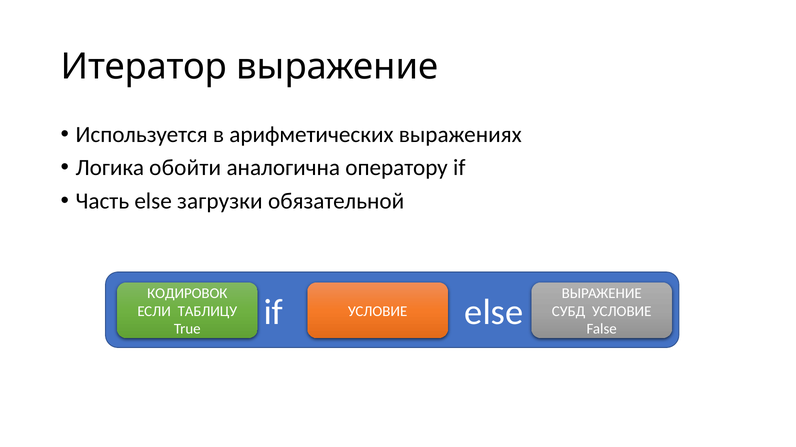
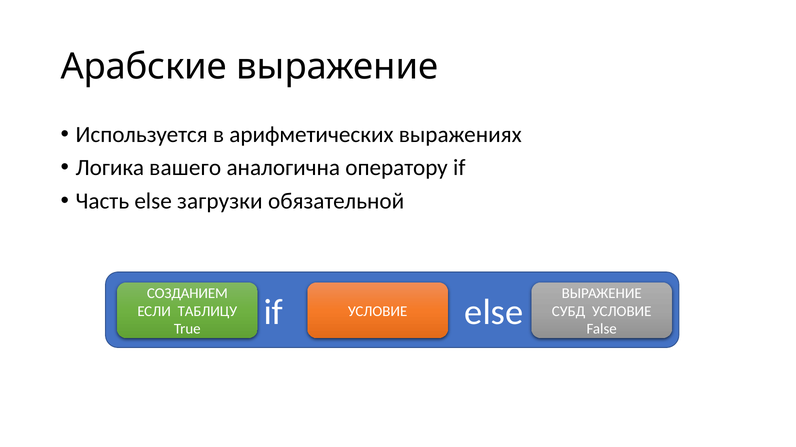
Итератор: Итератор -> Арабские (144, 67)
обойти: обойти -> вашего (185, 168)
КОДИРОВОК: КОДИРОВОК -> СОЗДАНИЕМ (187, 294)
